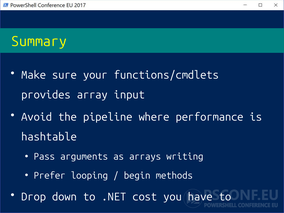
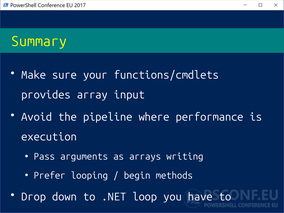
hashtable: hashtable -> execution (49, 137)
cost: cost -> loop (145, 197)
